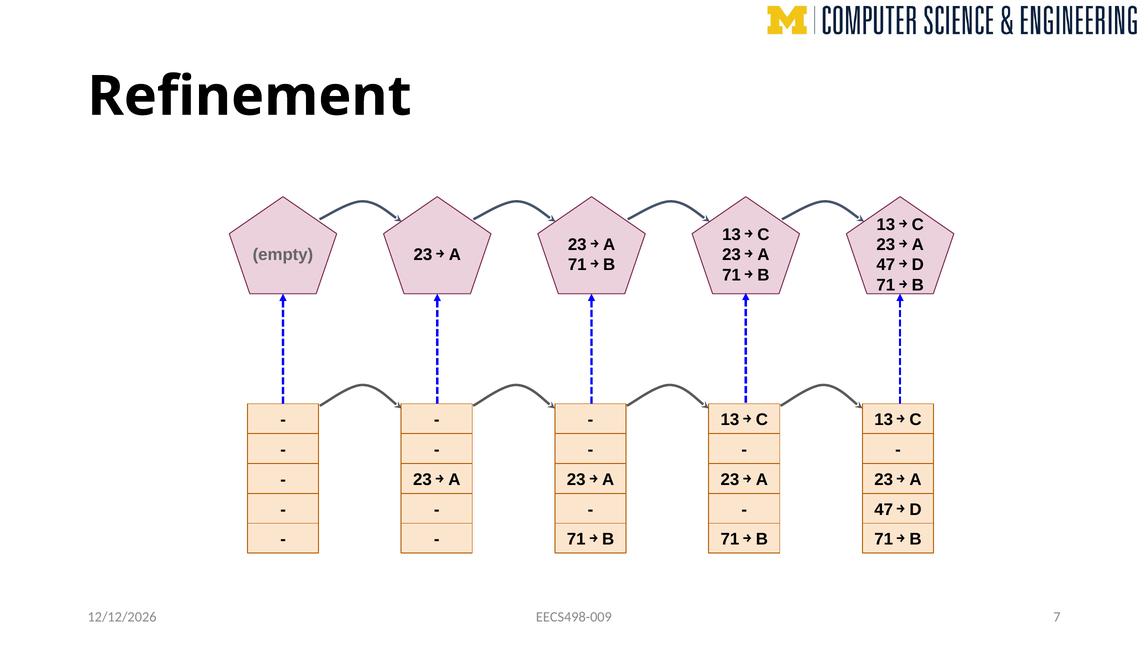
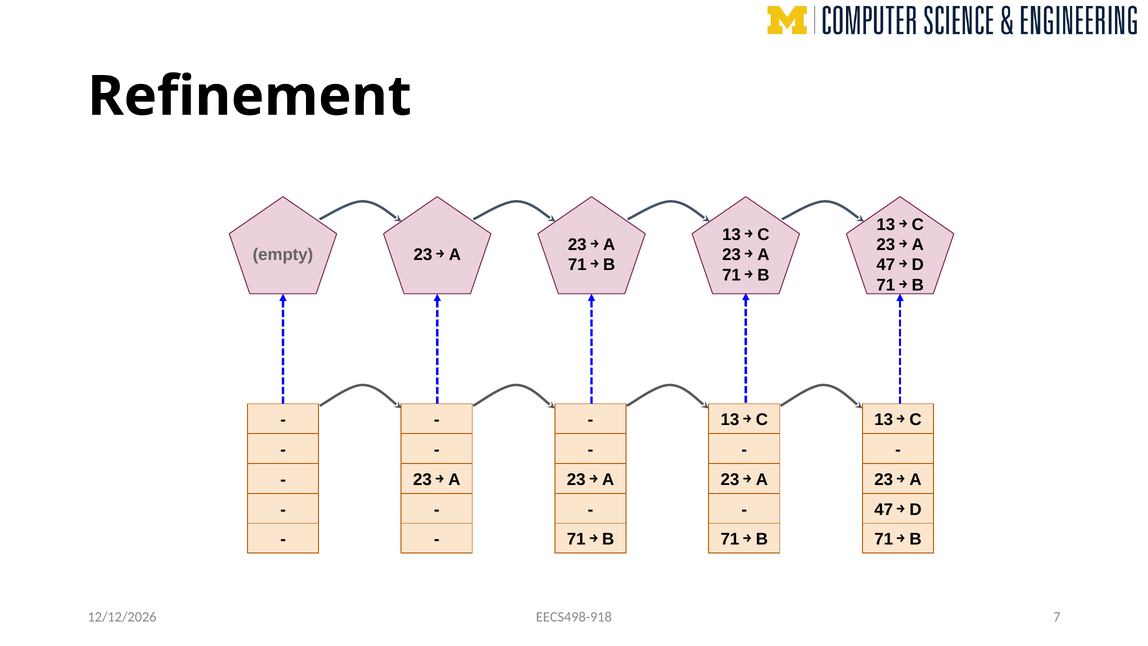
EECS498-009: EECS498-009 -> EECS498-918 (574, 617)
